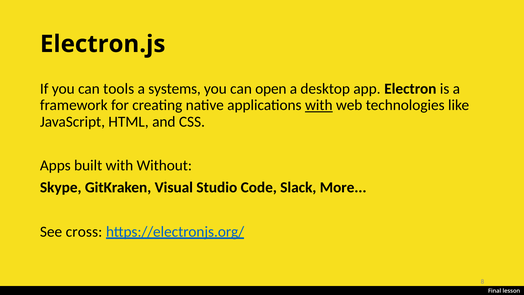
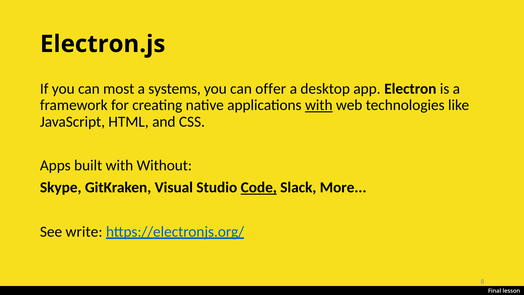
tools: tools -> most (119, 89)
open: open -> offer (271, 89)
Code underline: none -> present (259, 187)
cross: cross -> write (84, 231)
